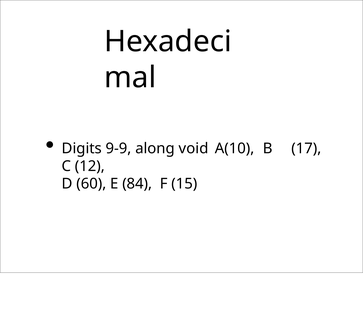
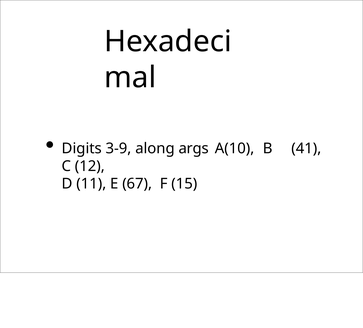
9-9: 9-9 -> 3-9 (119, 148)
void: void -> args (194, 148)
17: 17 -> 41 (306, 148)
60: 60 -> 11 (91, 184)
84: 84 -> 67 (137, 184)
